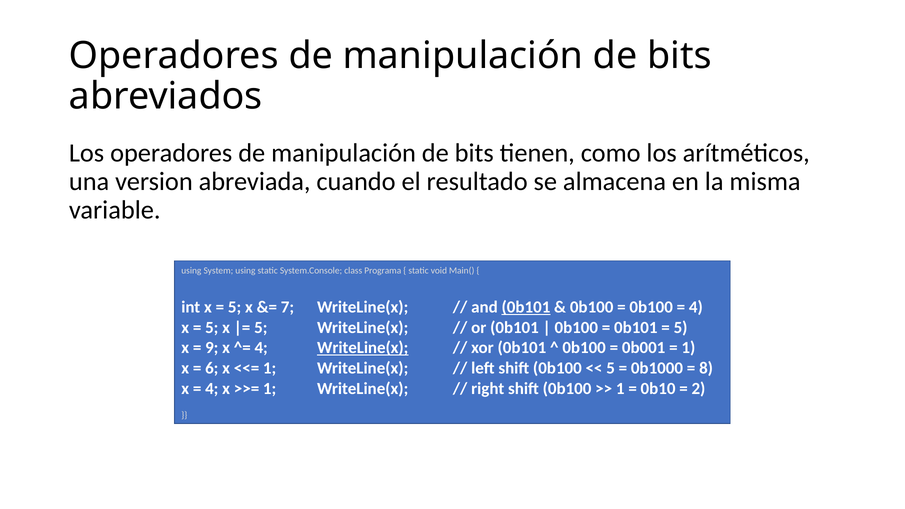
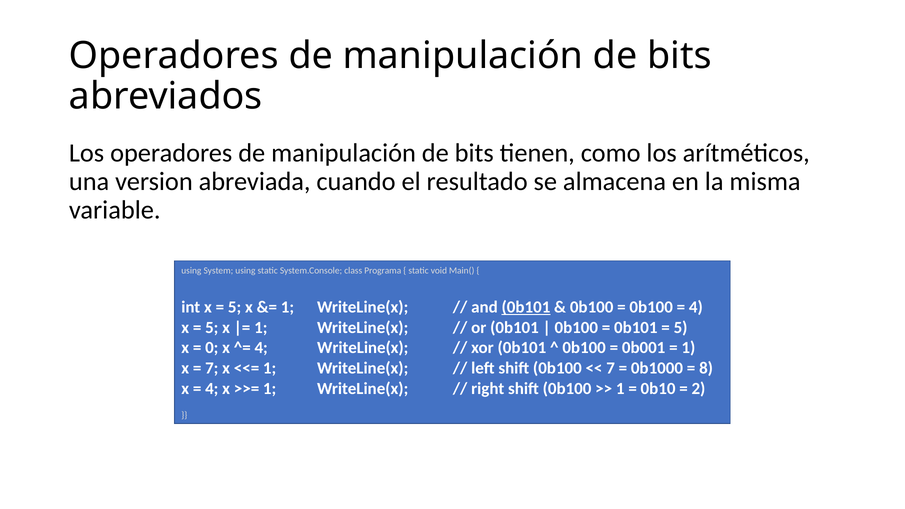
7: 7 -> 1 (287, 307)
5: 5 -> 1 (261, 328)
9: 9 -> 0 (212, 348)
WriteLine(x underline: present -> none (363, 348)
6: 6 -> 7 (212, 368)
5: 5 -> 7 (611, 368)
